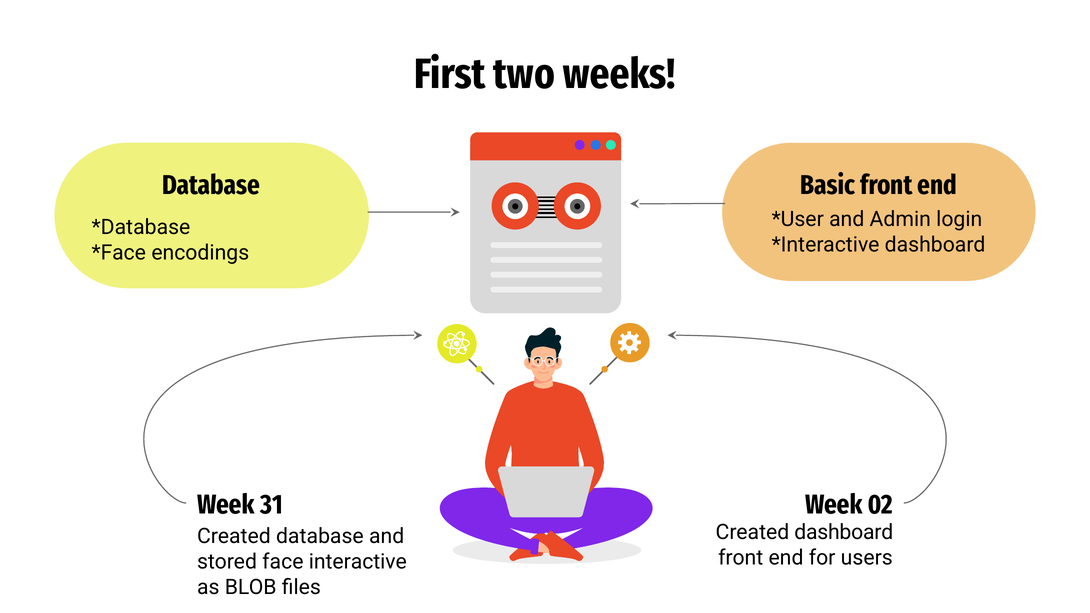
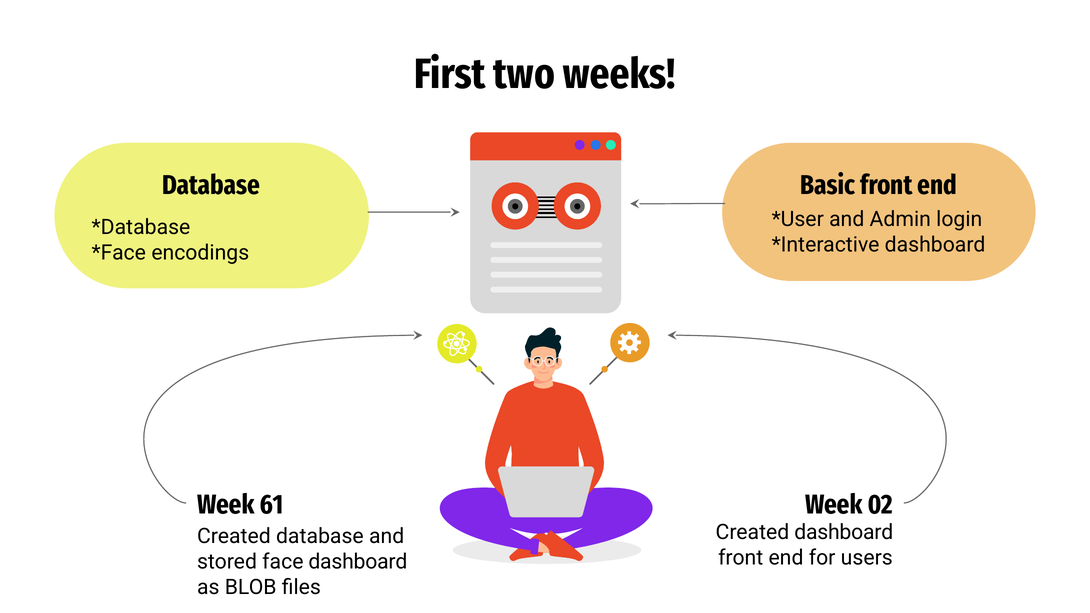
31: 31 -> 61 (272, 505)
face interactive: interactive -> dashboard (358, 562)
